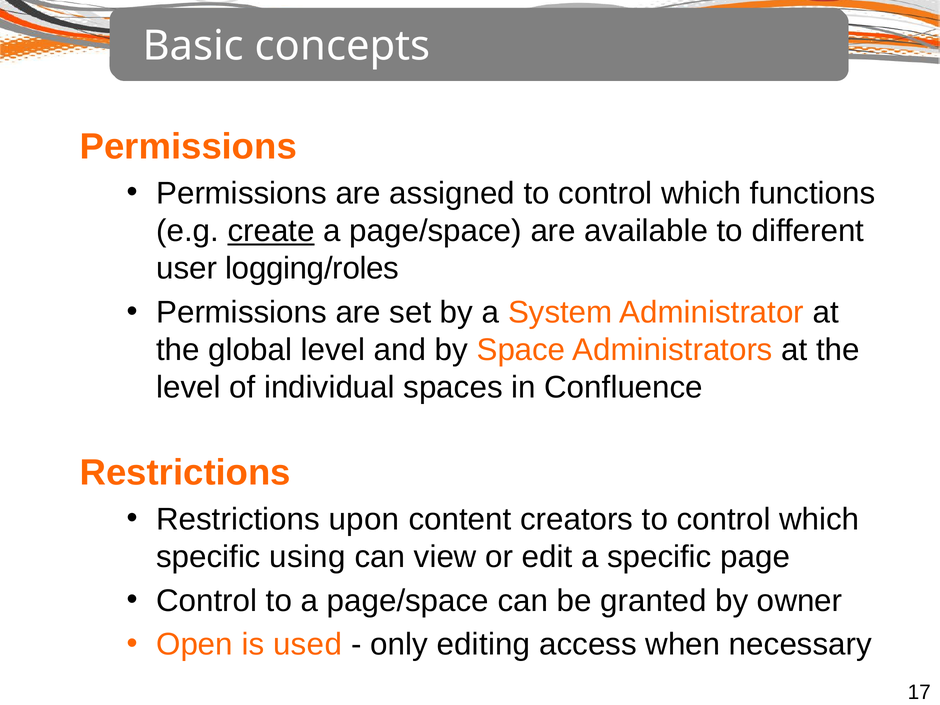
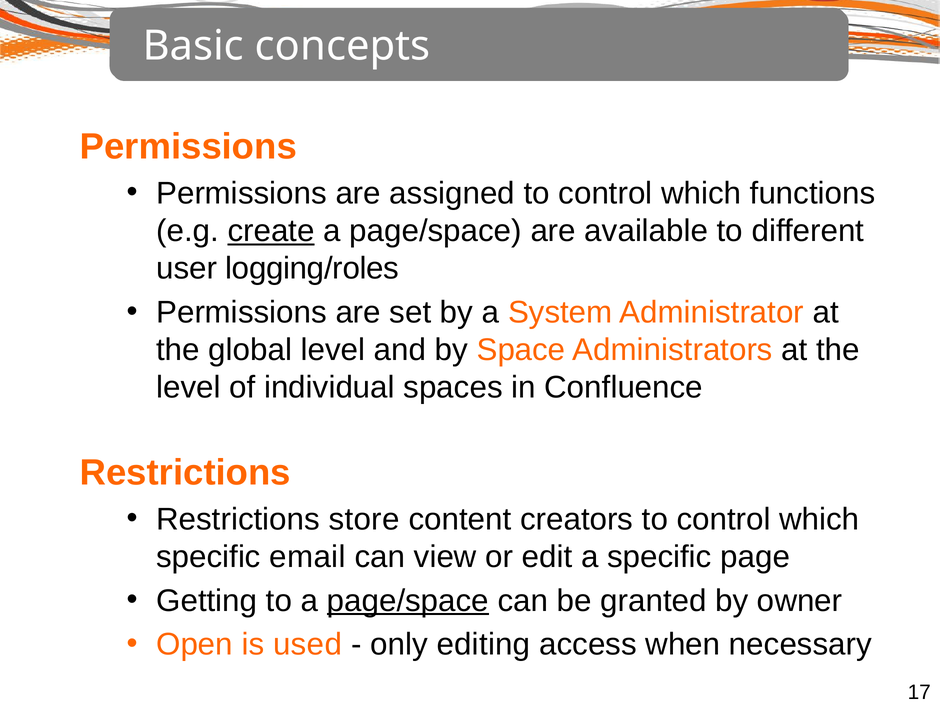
upon: upon -> store (364, 519)
using: using -> email (308, 557)
Control: Control -> Getting (207, 601)
page/space underline: none -> present (408, 601)
